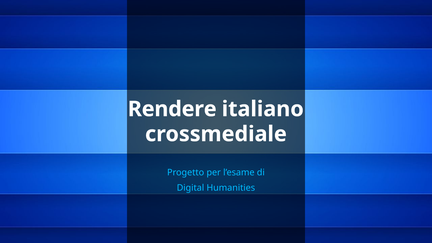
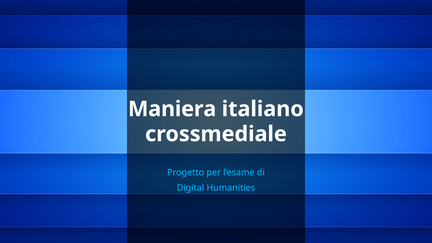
Rendere: Rendere -> Maniera (172, 109)
